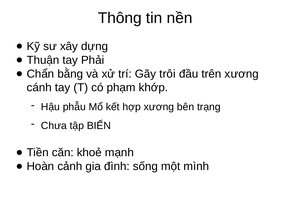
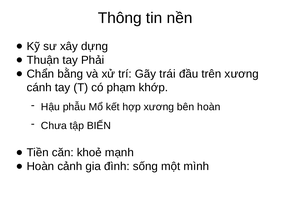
trôi: trôi -> trái (168, 74)
bên trạng: trạng -> hoàn (209, 107)
